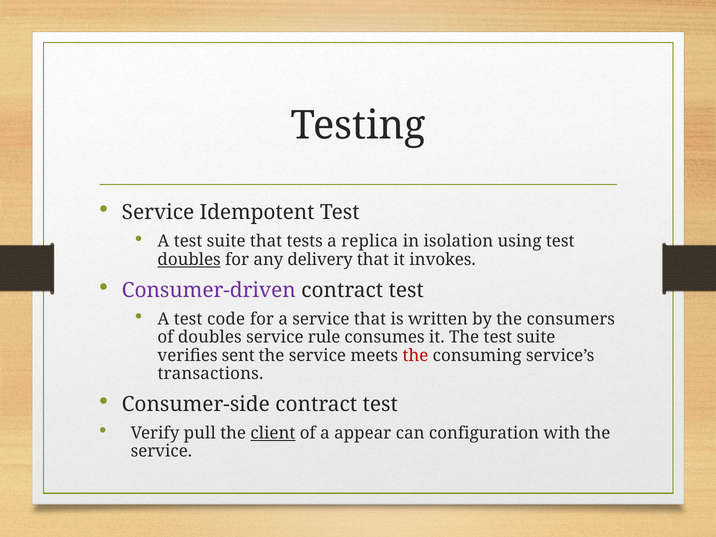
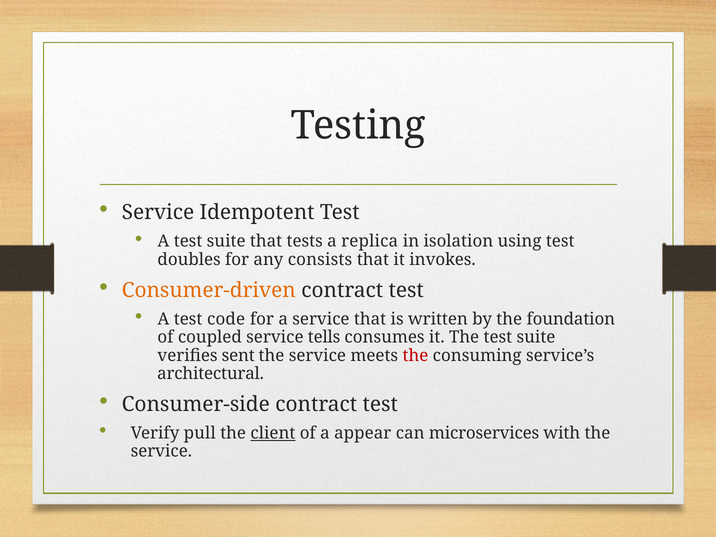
doubles underline: present -> none (189, 260)
delivery: delivery -> consists (320, 260)
Consumer-driven colour: purple -> orange (209, 290)
consumers: consumers -> foundation (571, 319)
of doubles: doubles -> coupled (210, 337)
rule: rule -> tells (324, 337)
transactions: transactions -> architectural (211, 374)
configuration: configuration -> microservices (484, 433)
